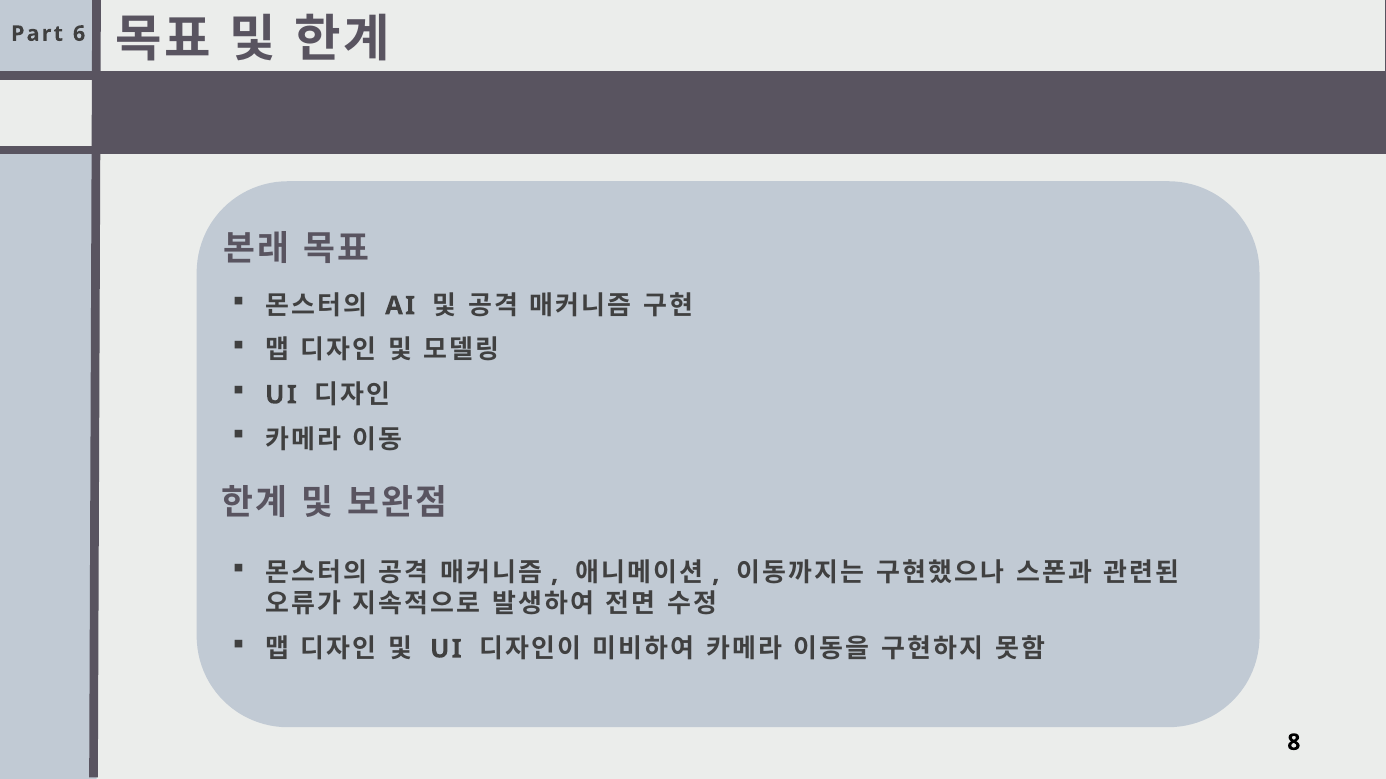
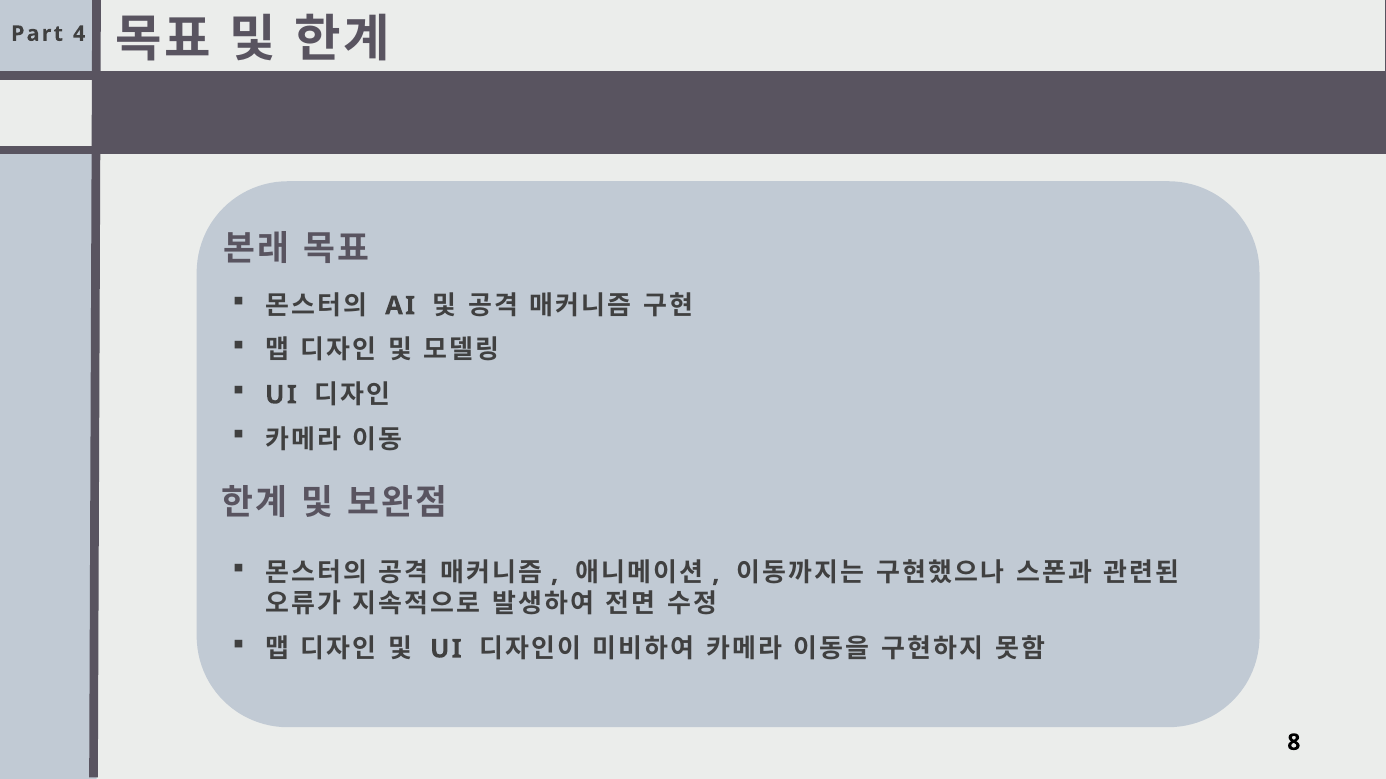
6: 6 -> 4 (79, 34)
